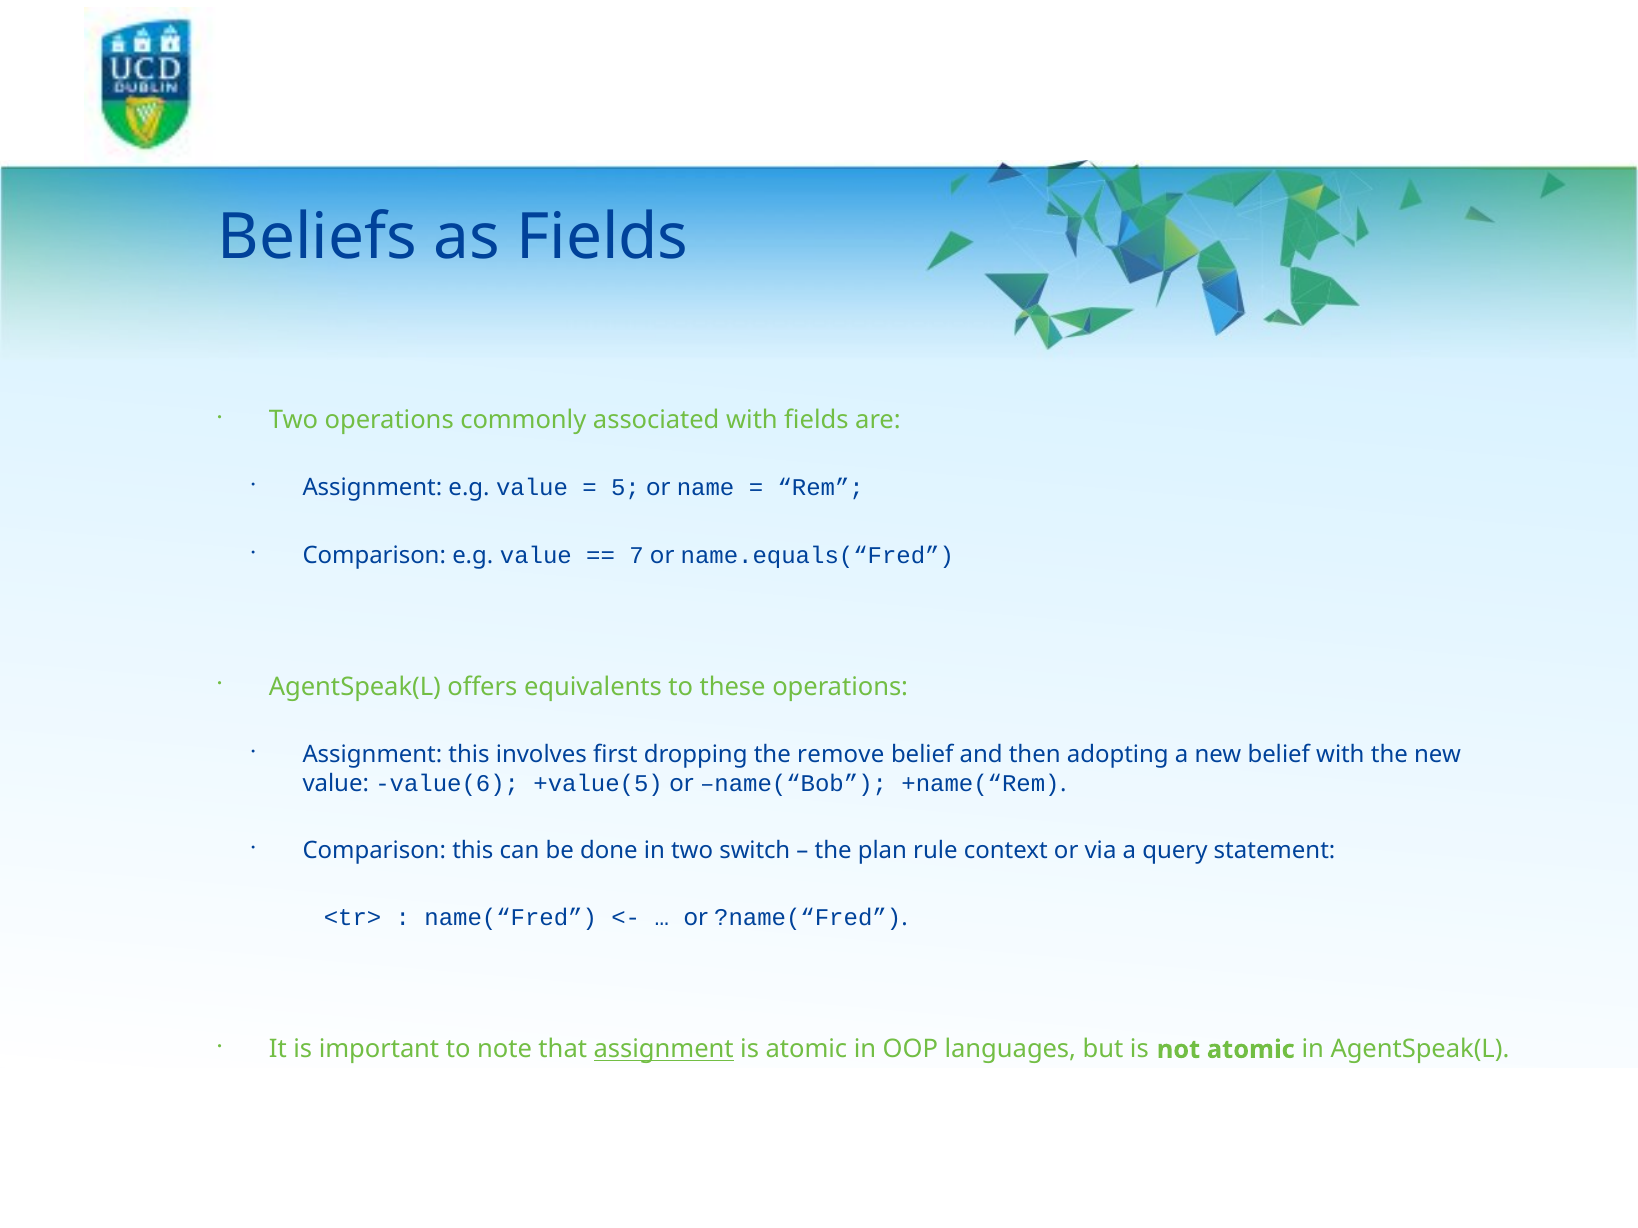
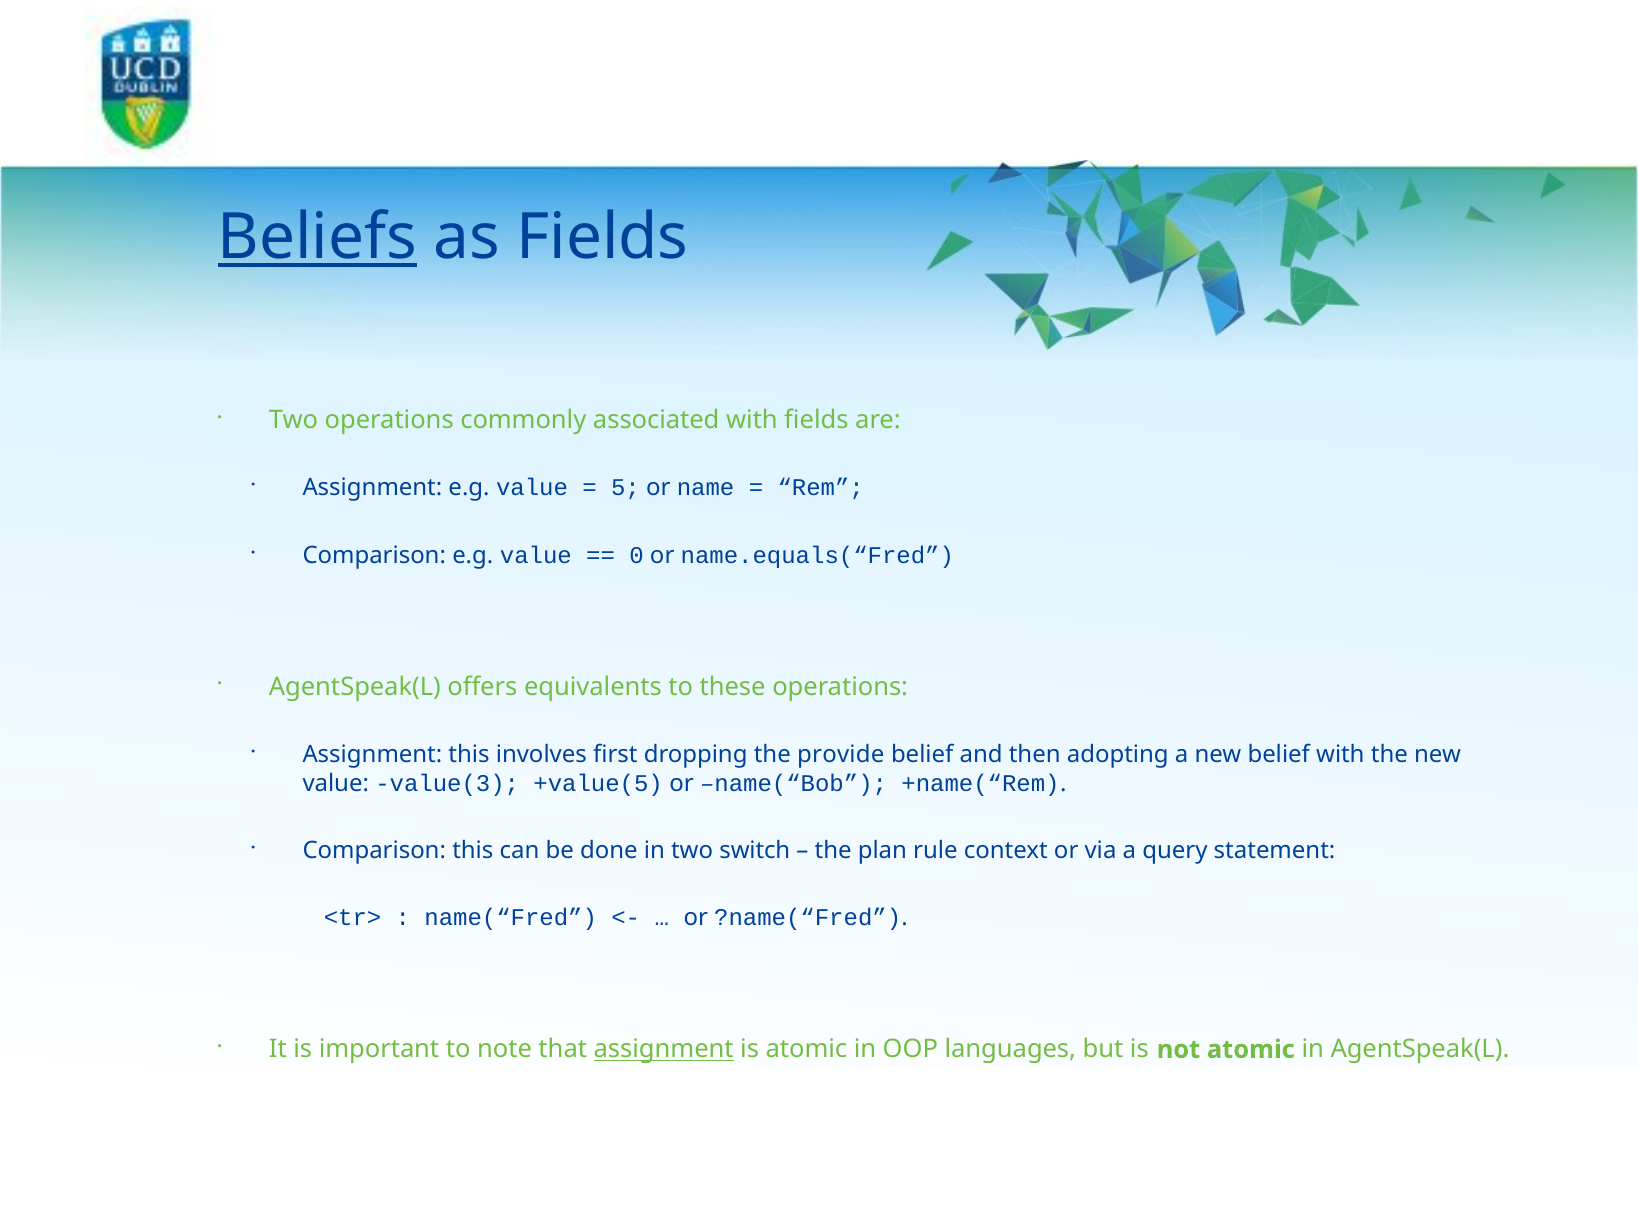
Beliefs underline: none -> present (317, 237)
7: 7 -> 0 (636, 555)
remove: remove -> provide (841, 755)
value(6: value(6 -> value(3 (447, 784)
